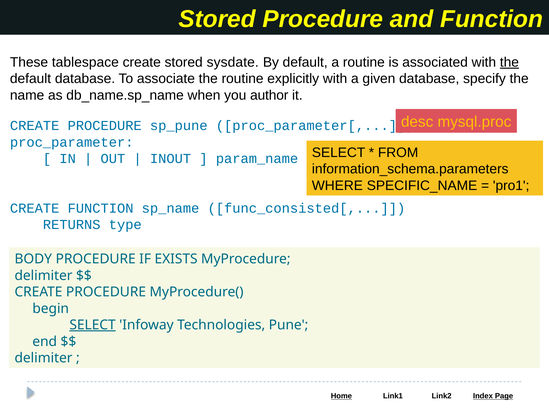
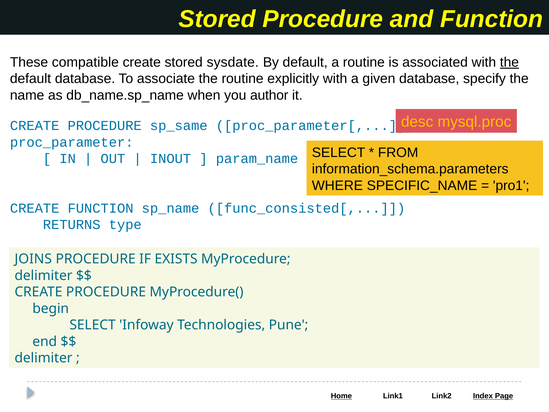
tablespace: tablespace -> compatible (85, 62)
sp_pune: sp_pune -> sp_same (179, 126)
BODY: BODY -> JOINS (33, 259)
SELECT underline: present -> none (93, 325)
